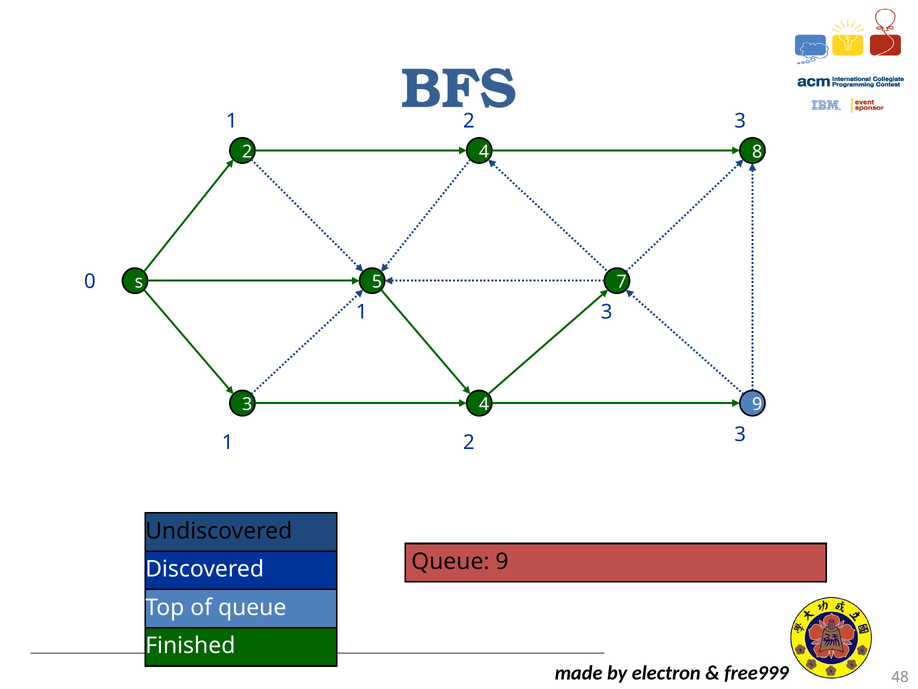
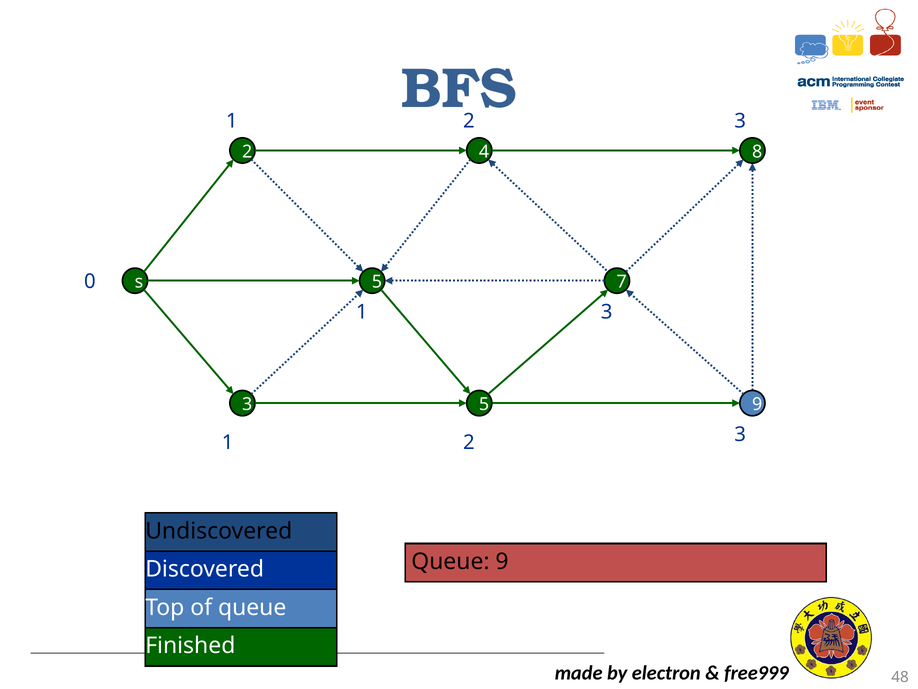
3 4: 4 -> 5 (484, 404)
